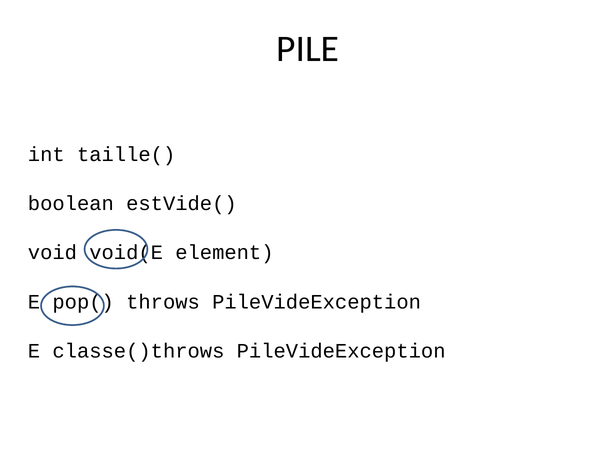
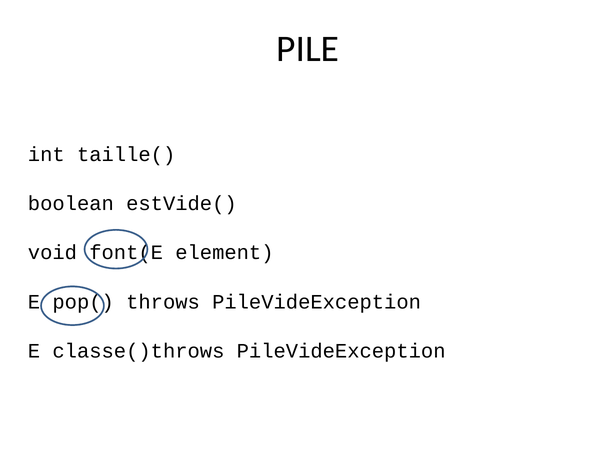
void(E: void(E -> font(E (126, 253)
